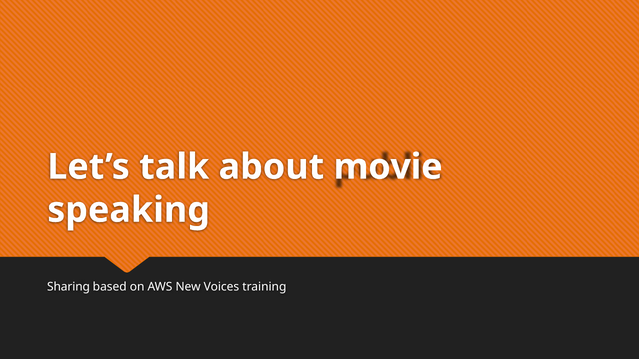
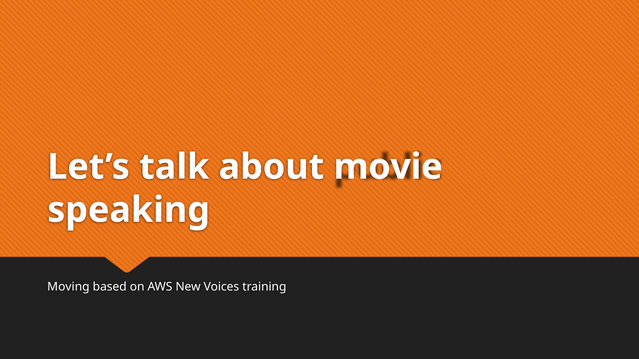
Sharing: Sharing -> Moving (68, 287)
